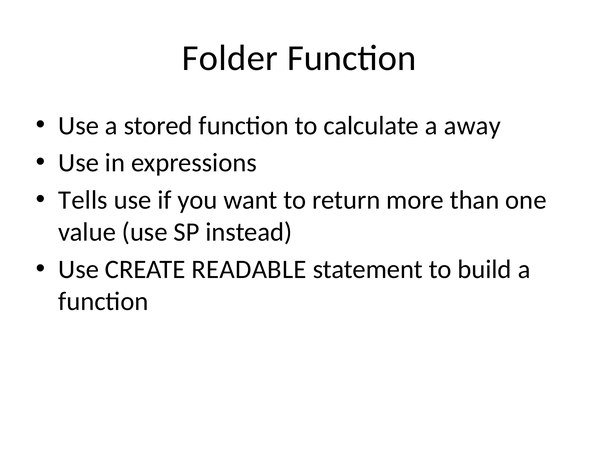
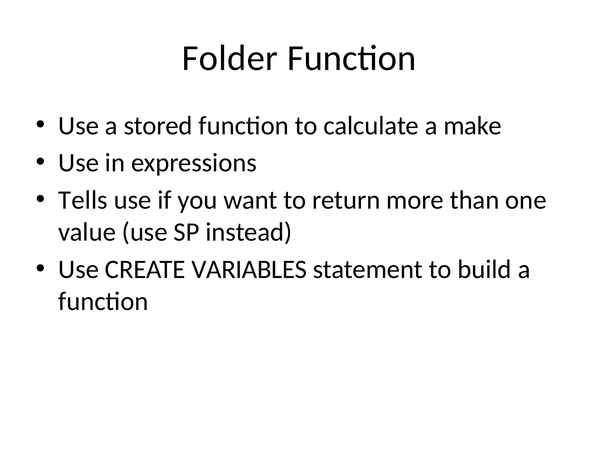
away: away -> make (473, 125)
READABLE: READABLE -> VARIABLES (249, 269)
